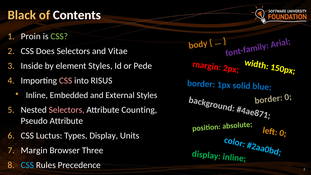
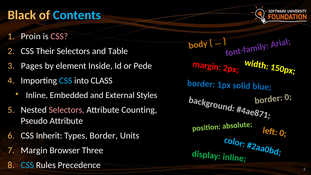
Contents colour: white -> light blue (77, 15)
CSS colour: light green -> pink (59, 36)
Does: Does -> Their (45, 51)
Vitae: Vitae -> Table (118, 51)
Inside: Inside -> Pages (32, 66)
element Styles: Styles -> Inside (100, 66)
CSS colour: pink -> light blue (66, 81)
RISUS: RISUS -> CLASS (102, 81)
Luctus: Luctus -> Inherit (49, 136)
Types Display: Display -> Border (104, 136)
